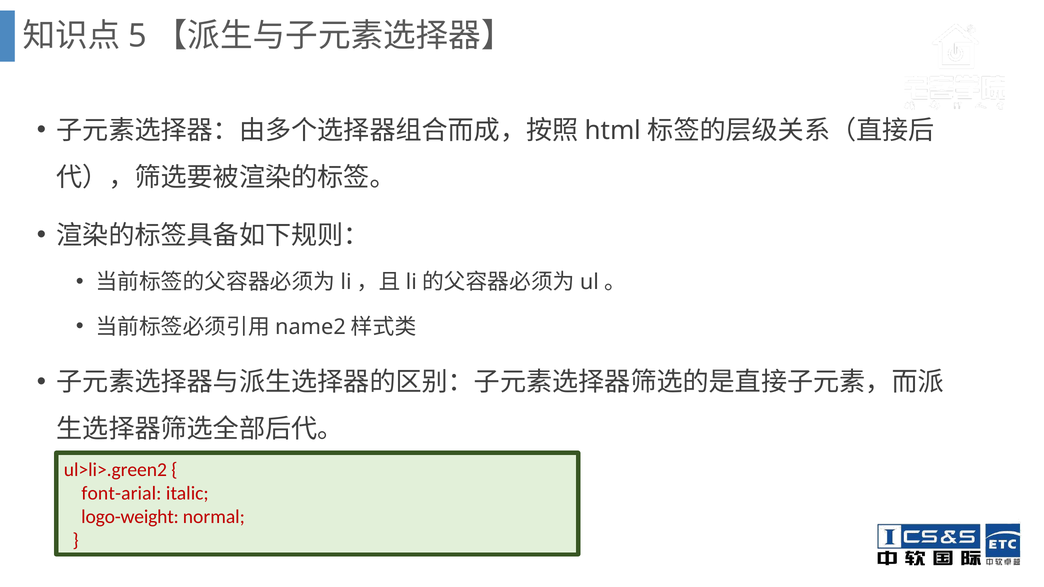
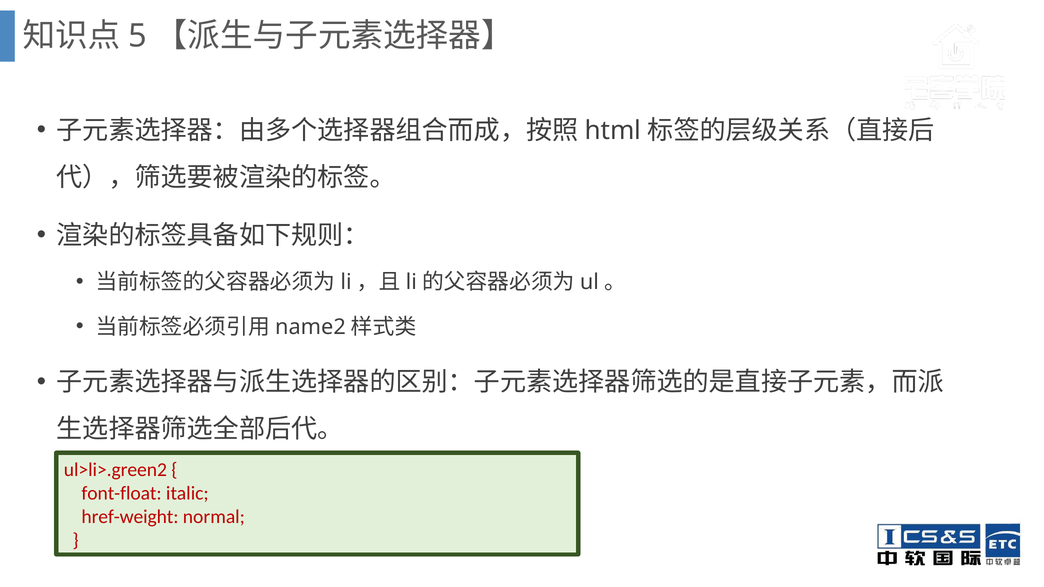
font-arial: font-arial -> font-float (122, 493)
logo-weight: logo-weight -> href-weight (130, 517)
